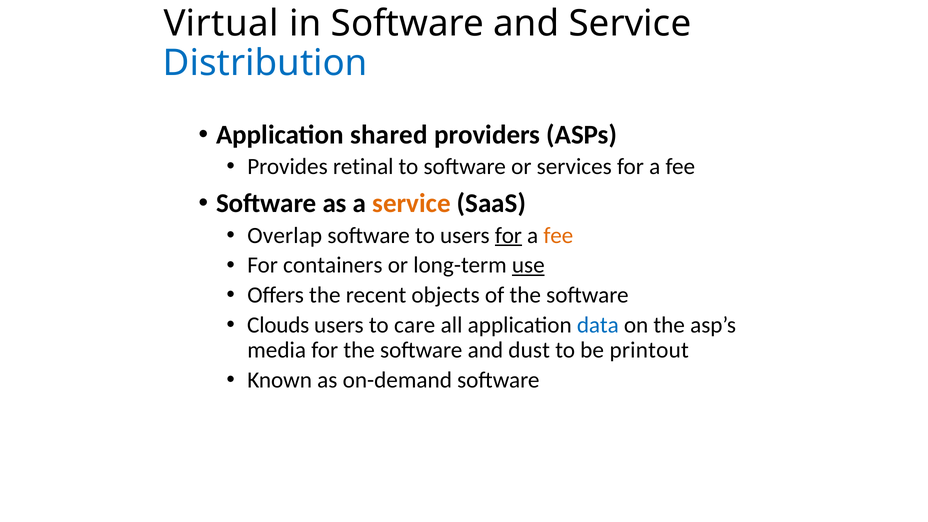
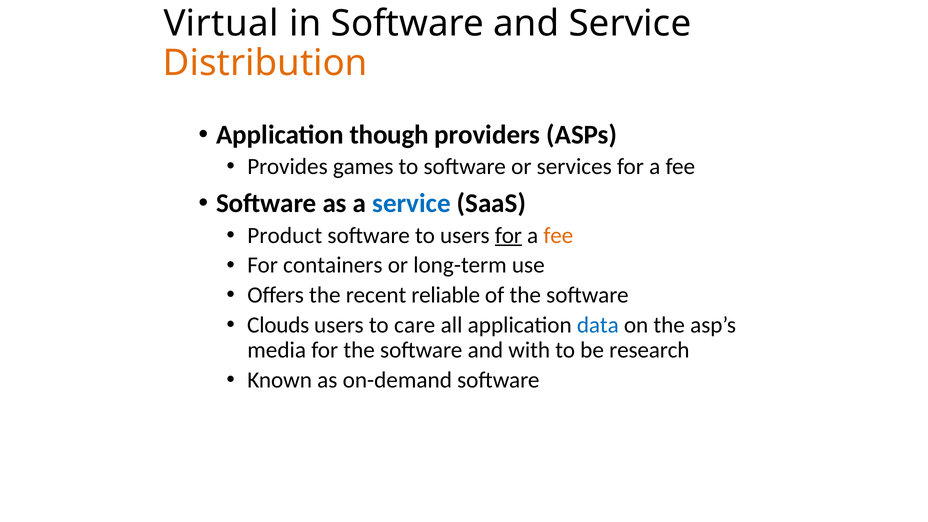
Distribution colour: blue -> orange (265, 63)
shared: shared -> though (389, 135)
retinal: retinal -> games (363, 167)
service colour: orange -> blue (412, 203)
Overlap: Overlap -> Product (285, 235)
use underline: present -> none (528, 265)
objects: objects -> reliable (446, 295)
dust: dust -> with (529, 350)
printout: printout -> research (649, 350)
